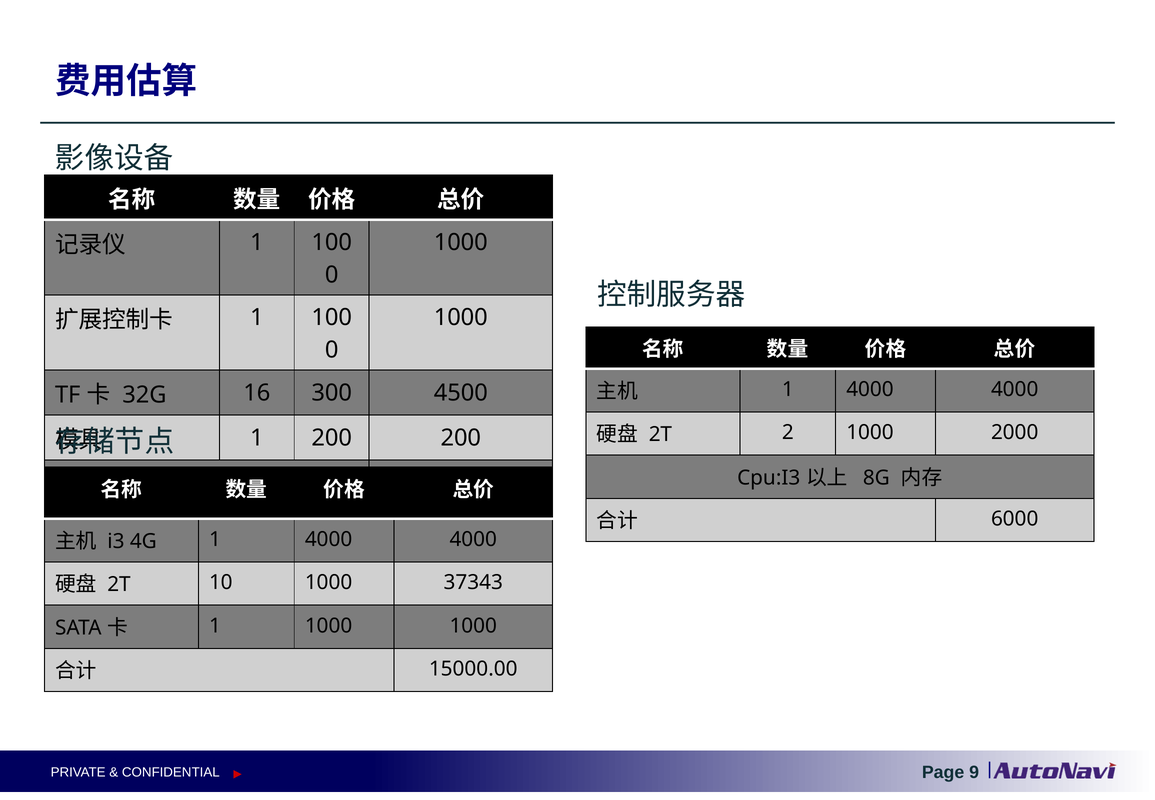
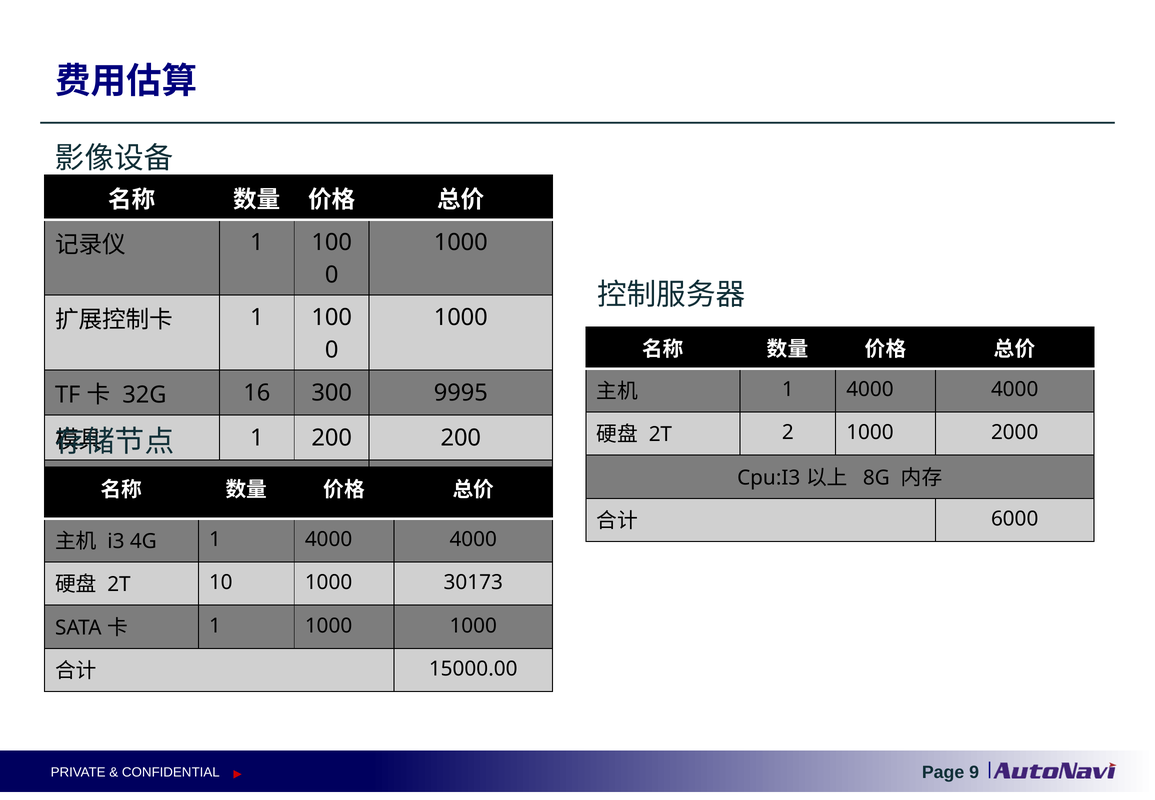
4500: 4500 -> 9995 (461, 392)
37343: 37343 -> 30173 (473, 582)
